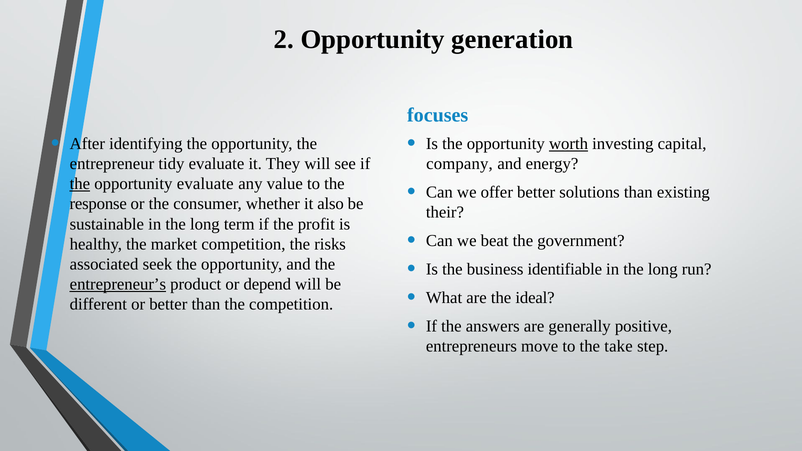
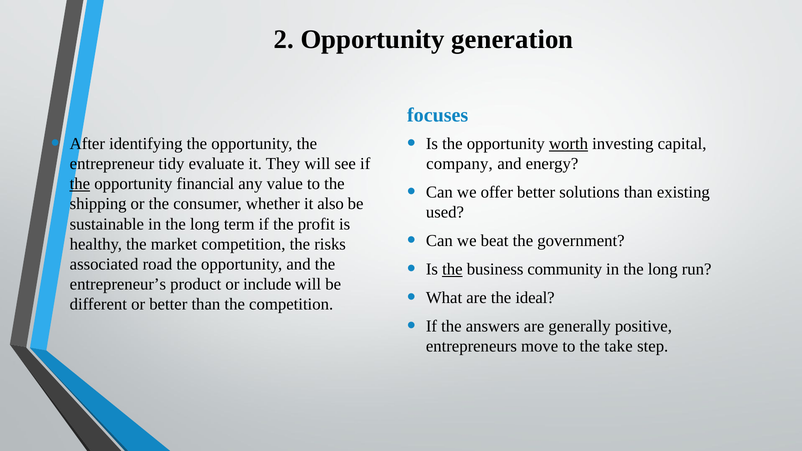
opportunity evaluate: evaluate -> financial (205, 184)
response: response -> shipping (98, 204)
their: their -> used (445, 212)
seek: seek -> road (157, 264)
the underline: none -> present (452, 269)
identifiable: identifiable -> community (565, 269)
entrepreneur’s underline: present -> none (118, 284)
depend: depend -> include (267, 284)
